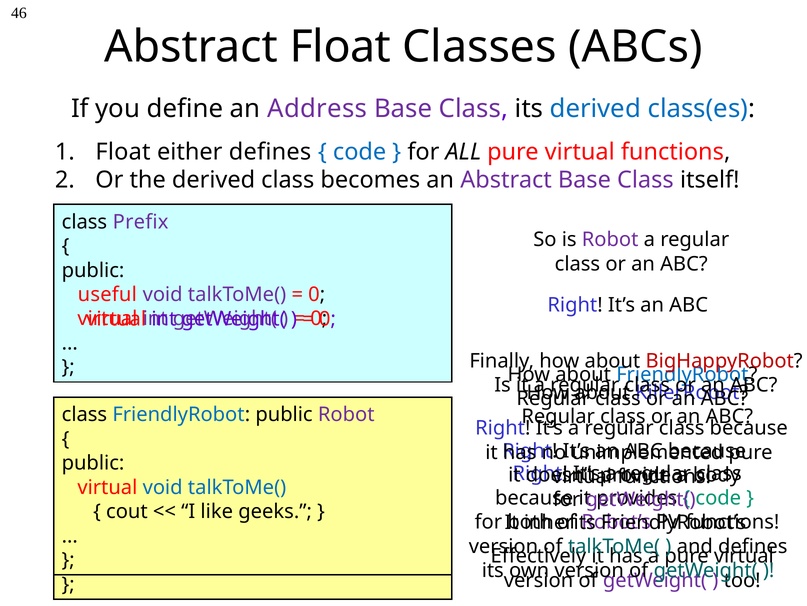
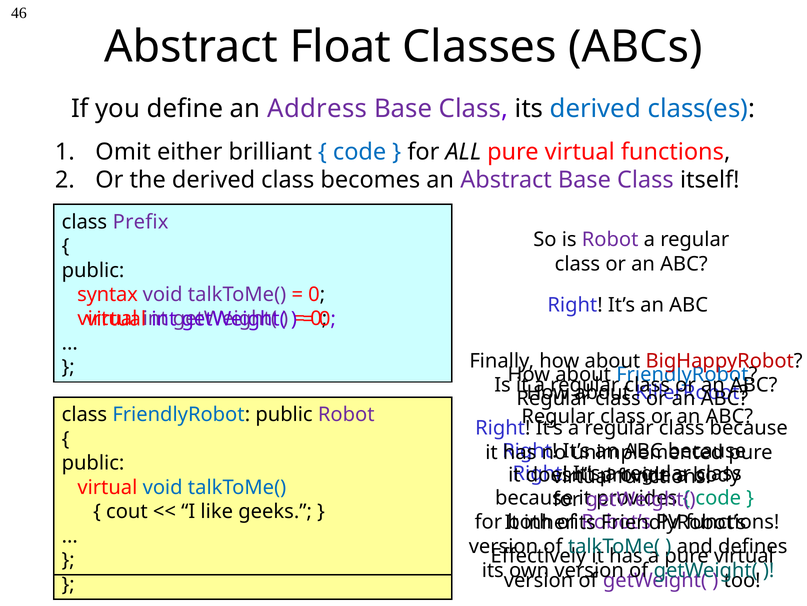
Float: Float -> Omit (123, 152)
either defines: defines -> brilliant (270, 152)
useful: useful -> syntax (108, 294)
